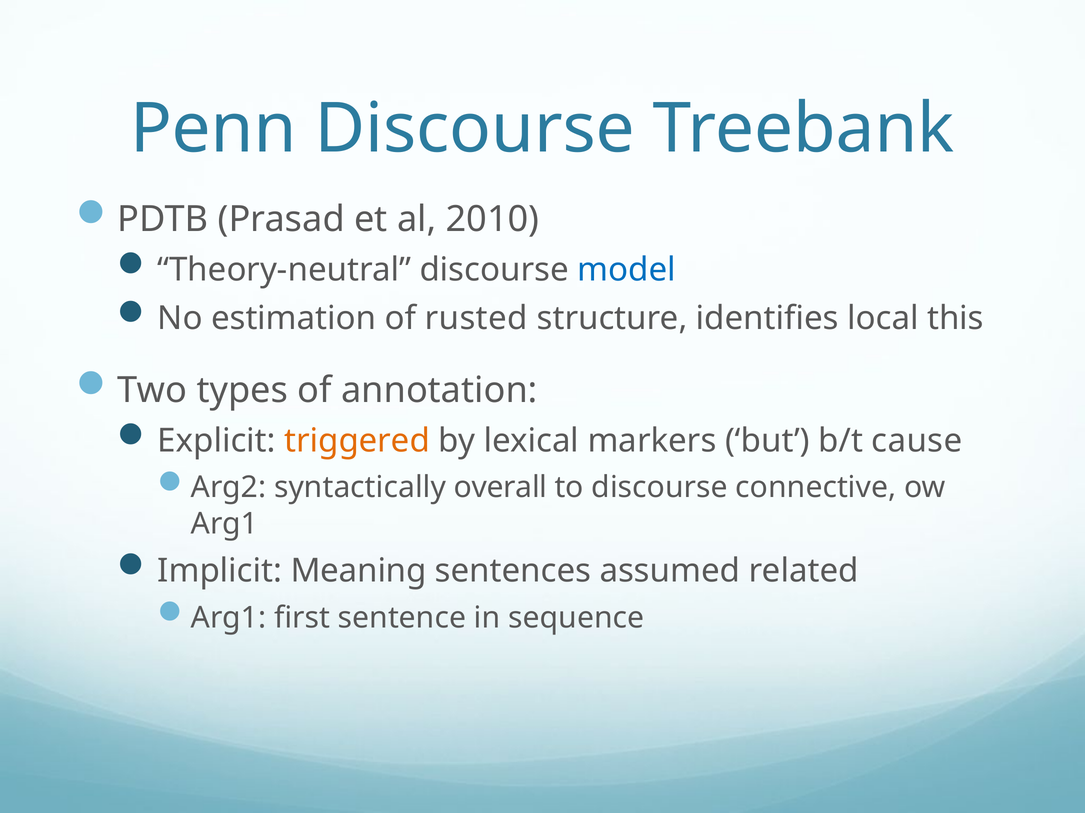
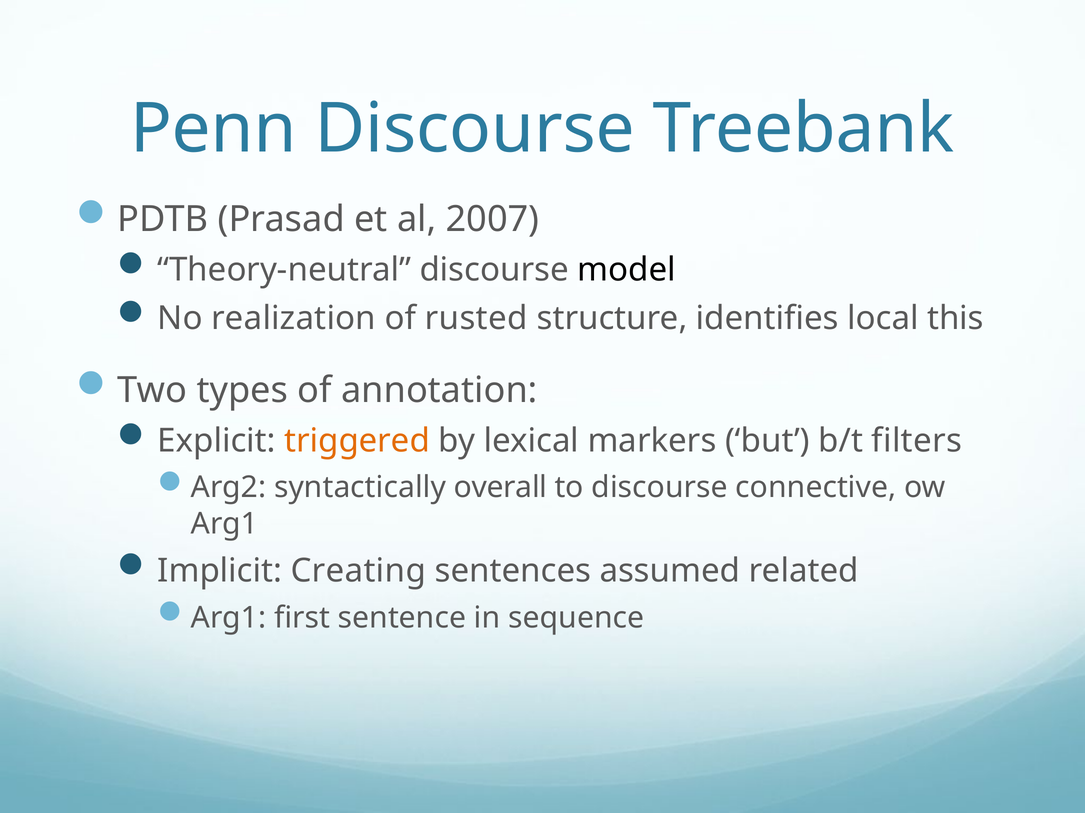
2010: 2010 -> 2007 (492, 220)
model colour: blue -> black (627, 270)
estimation: estimation -> realization (294, 319)
cause: cause -> filters (917, 441)
Meaning: Meaning -> Creating (358, 571)
